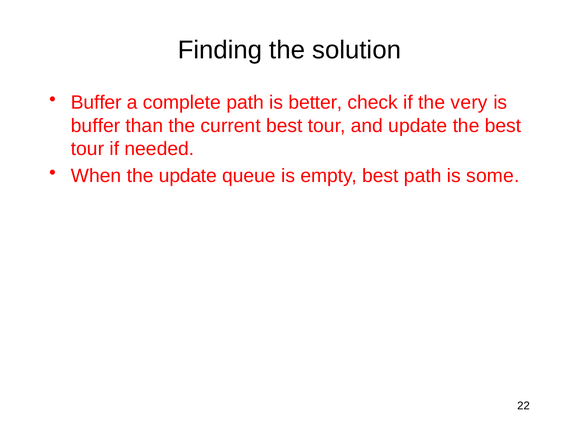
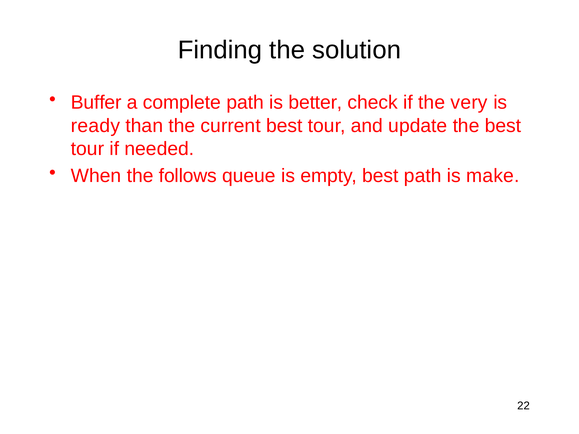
buffer: buffer -> ready (95, 126)
the update: update -> follows (188, 176)
some: some -> make (493, 176)
